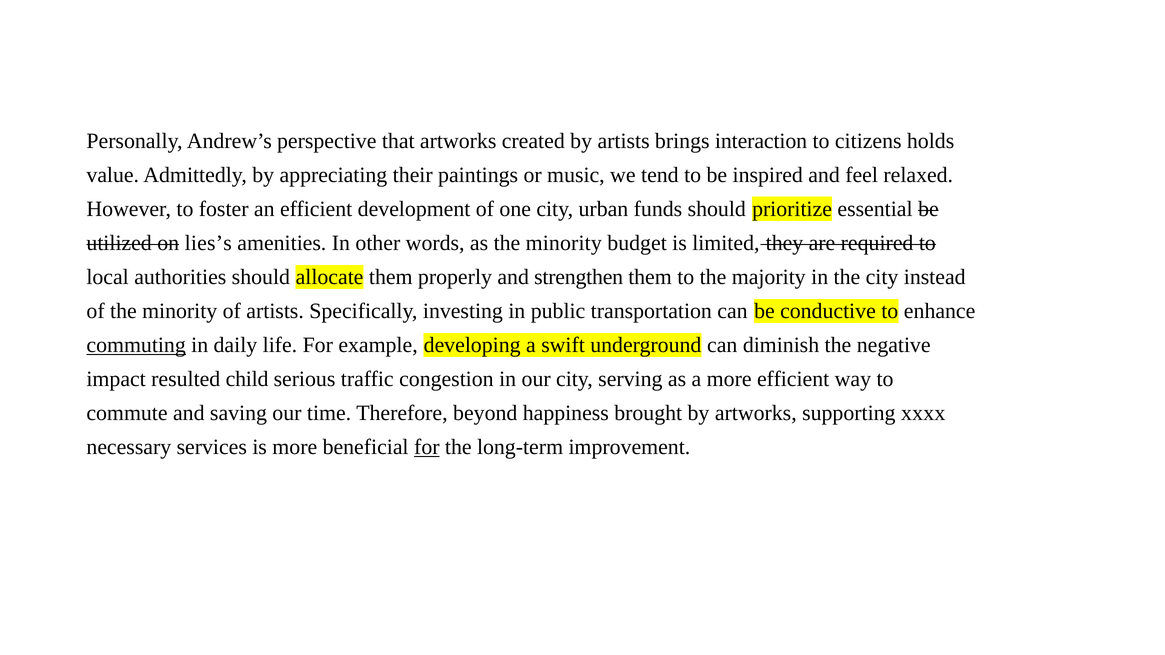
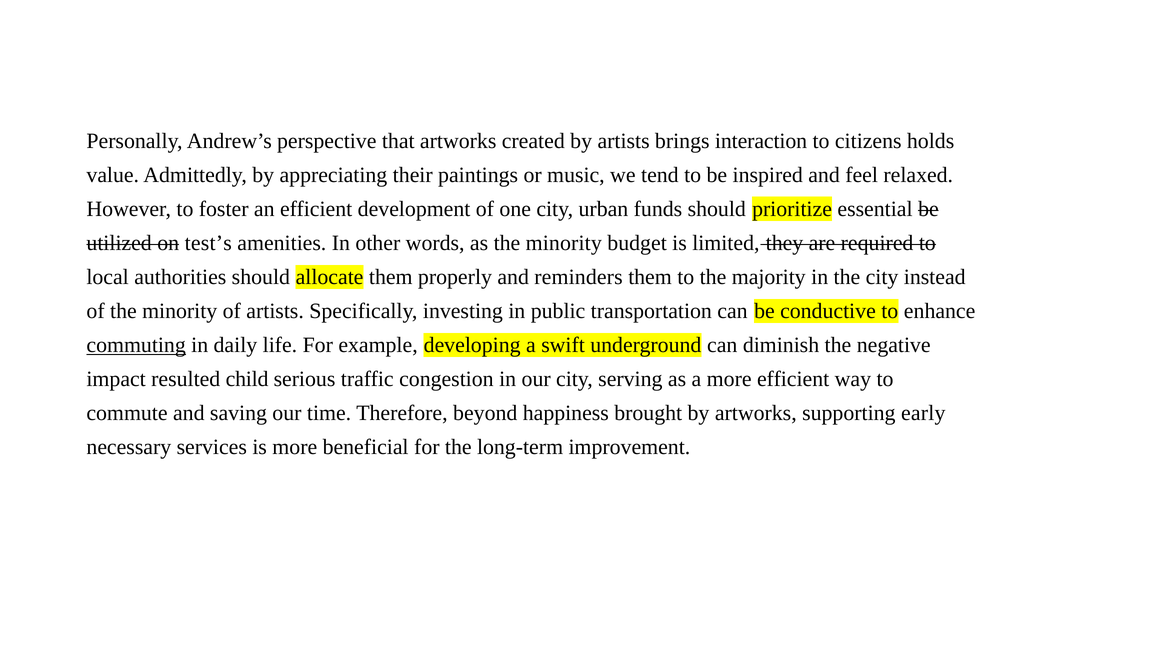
lies’s: lies’s -> test’s (208, 243)
strengthen: strengthen -> reminders (578, 277)
xxxx: xxxx -> early (923, 413)
for underline: present -> none (427, 447)
